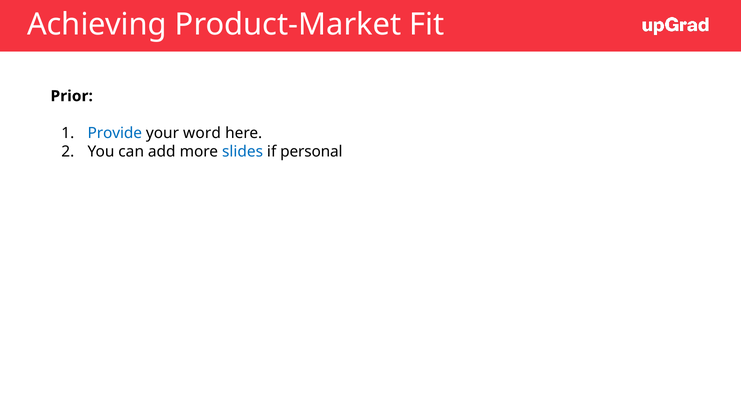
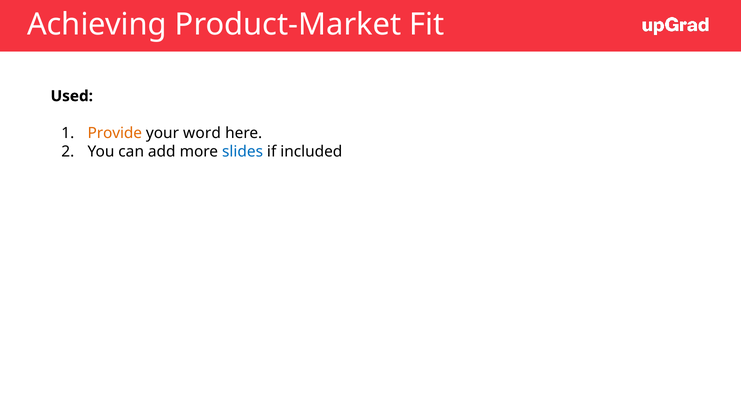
Prior: Prior -> Used (72, 96)
Provide colour: blue -> orange (115, 133)
personal: personal -> included (311, 152)
